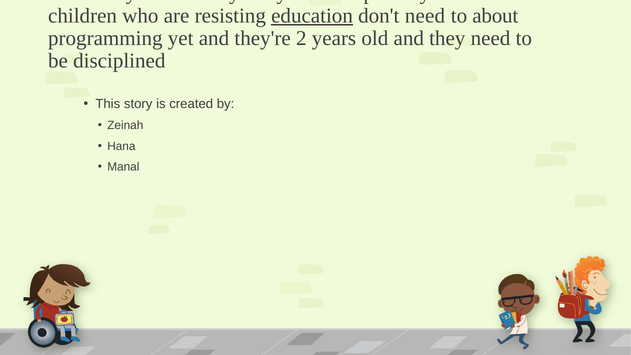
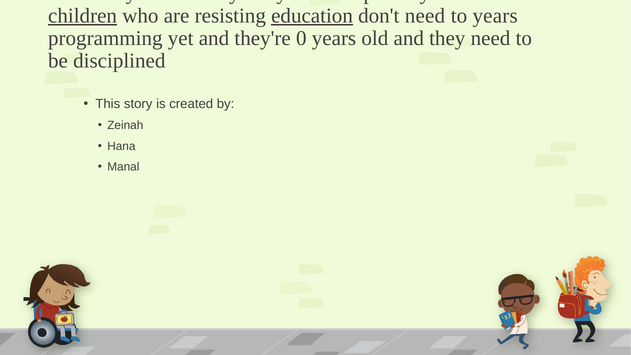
children underline: none -> present (83, 16)
to about: about -> years (495, 16)
2: 2 -> 0 (301, 38)
